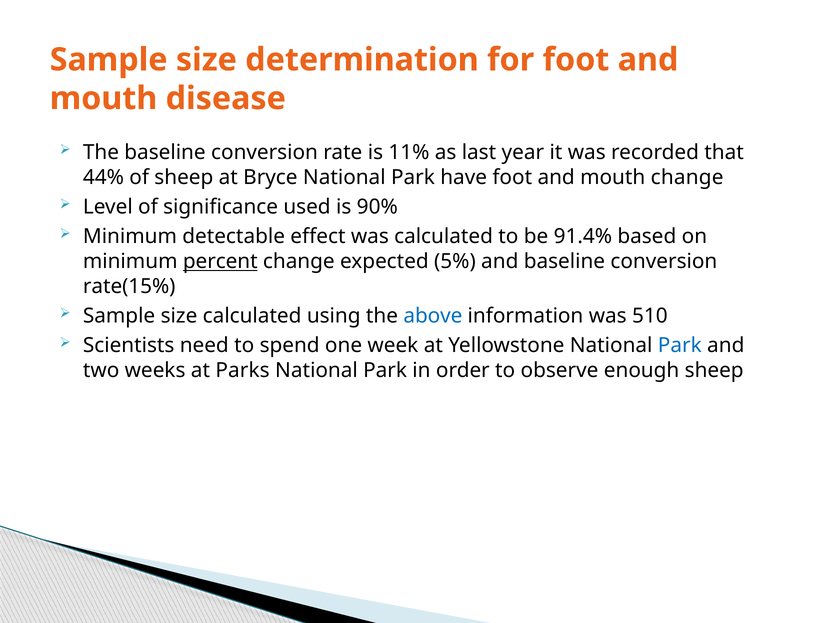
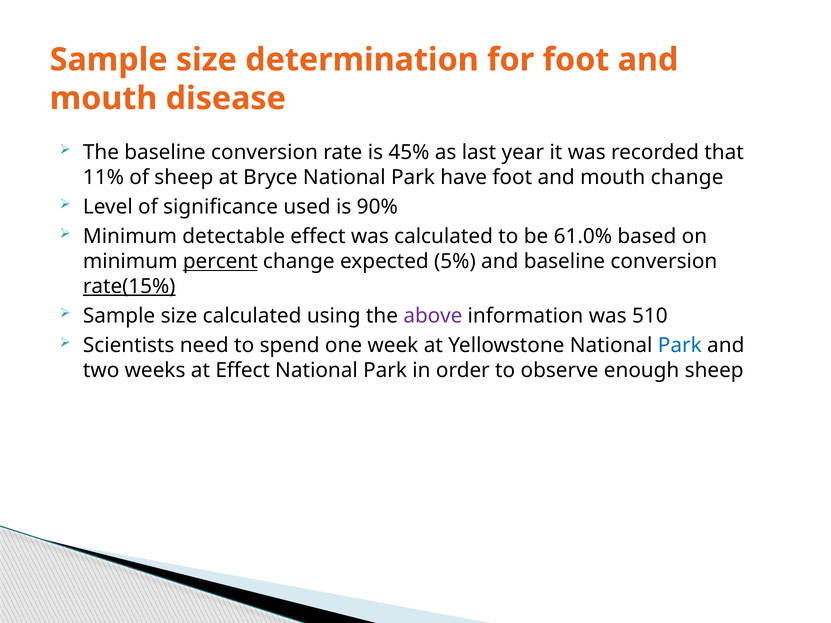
11%: 11% -> 45% (409, 153)
44%: 44% -> 11% (103, 178)
91.4%: 91.4% -> 61.0% (583, 237)
rate(15% underline: none -> present (129, 287)
above colour: blue -> purple (433, 316)
at Parks: Parks -> Effect (243, 371)
